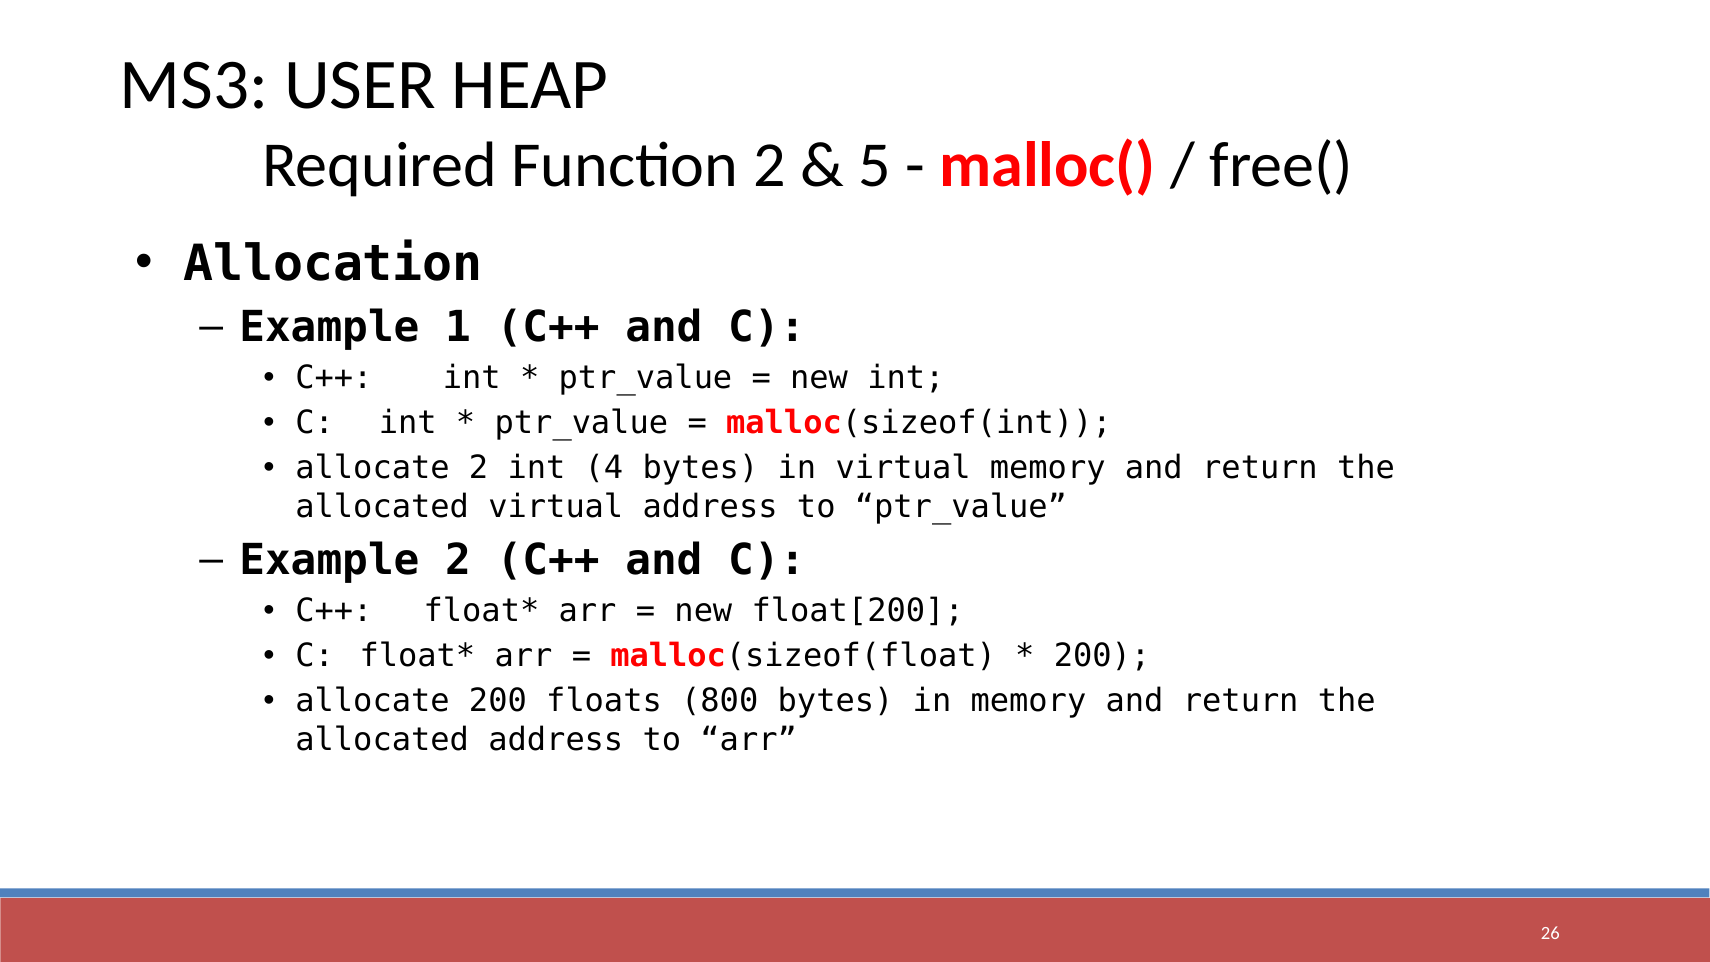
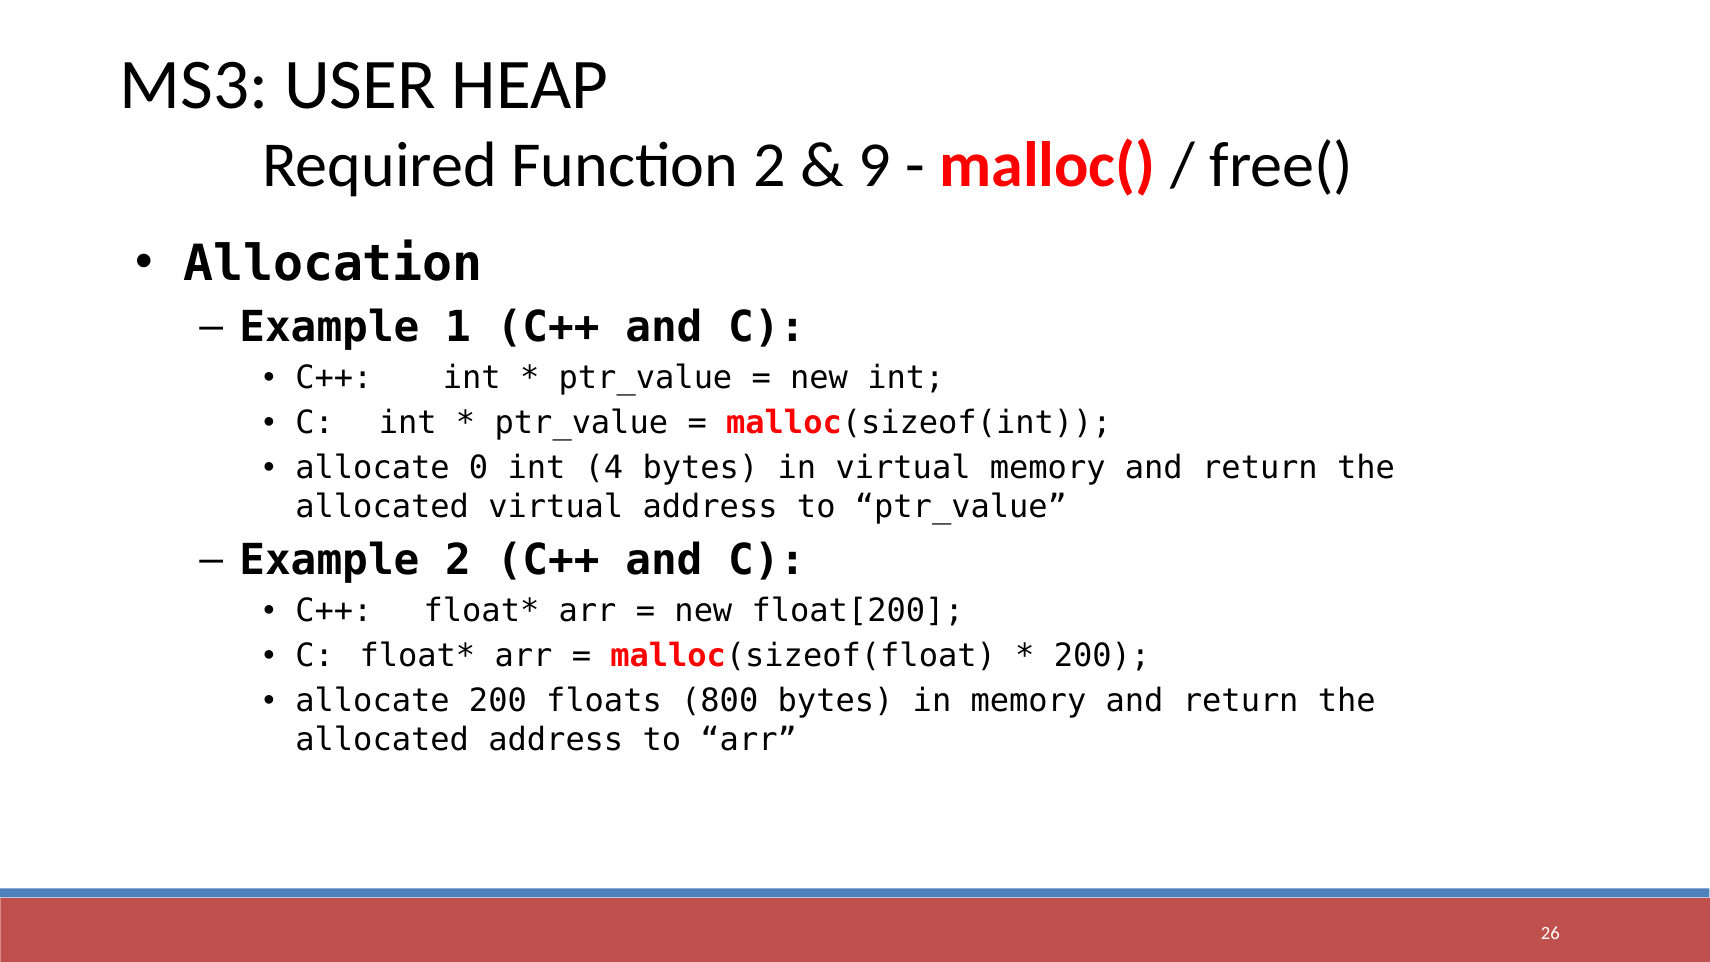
5: 5 -> 9 (875, 166)
allocate 2: 2 -> 0 (479, 468)
